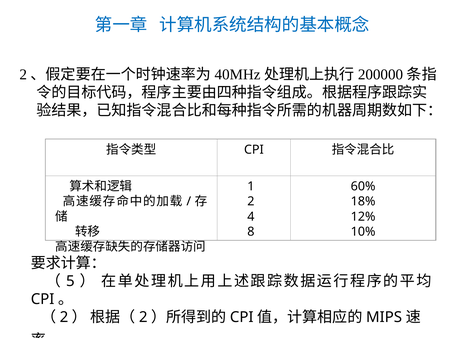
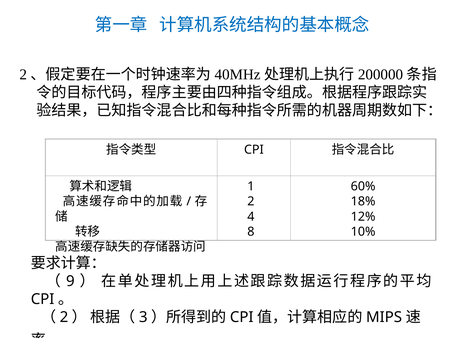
5: 5 -> 9 (70, 281)
2: 2 -> 3 (143, 318)
